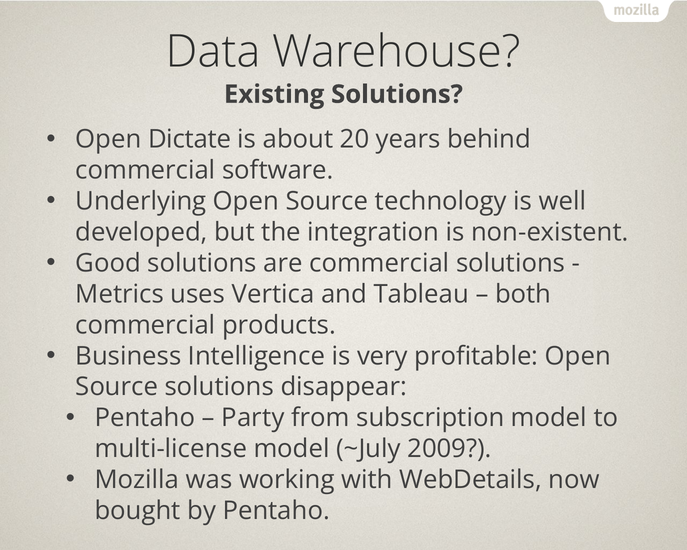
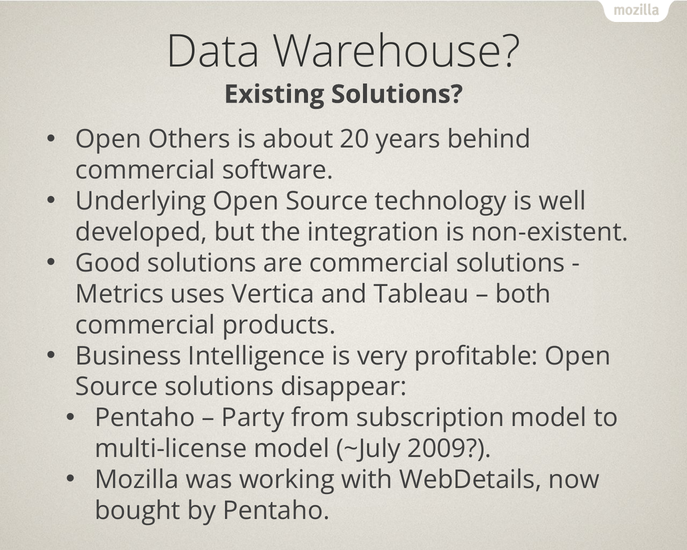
Dictate: Dictate -> Others (189, 139)
